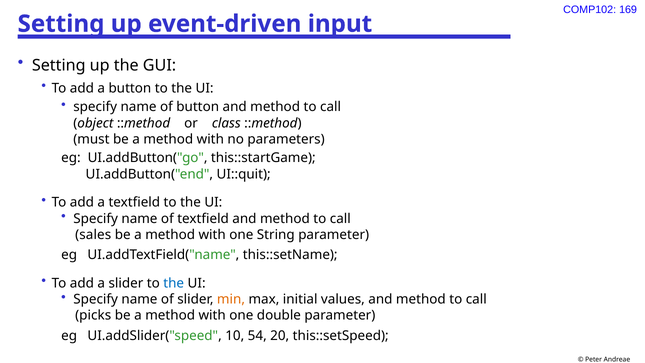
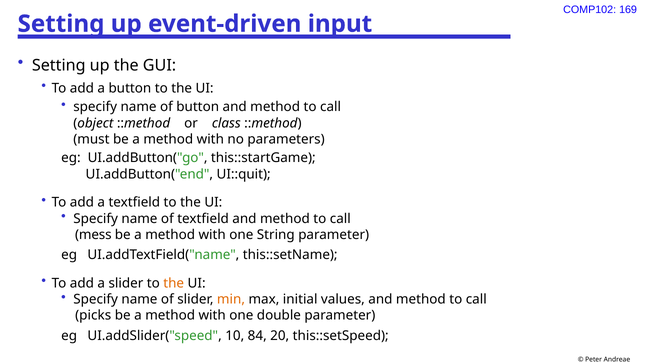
sales: sales -> mess (93, 235)
the colour: blue -> orange (174, 283)
54: 54 -> 84 (257, 335)
